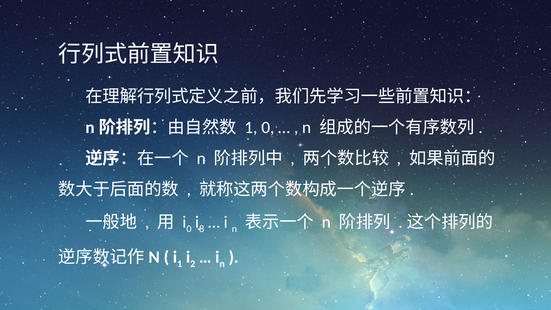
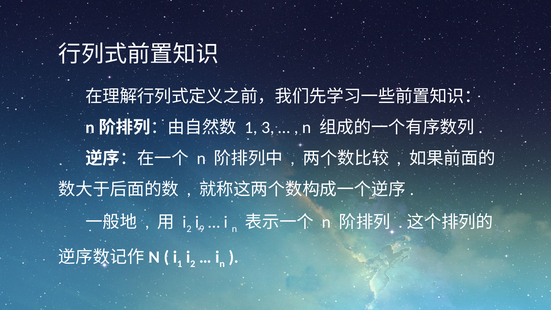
1 0: 0 -> 3 (268, 128)
0: 0 -> 2 (189, 229)
8: 8 -> 9 (202, 229)
